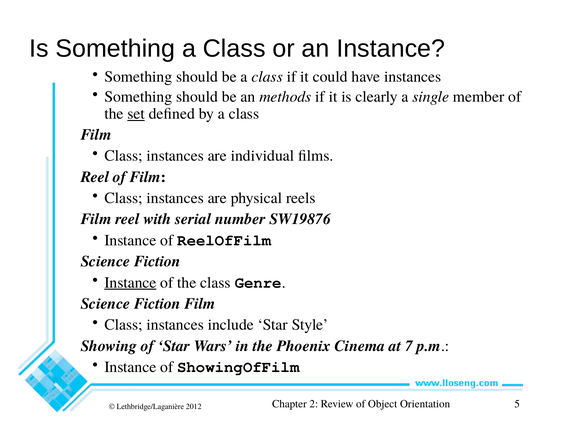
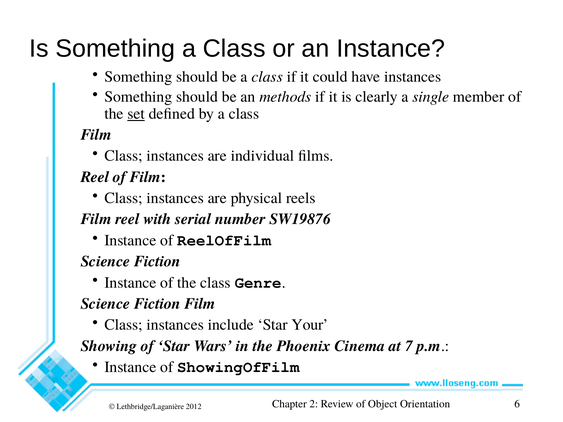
Instance underline: present -> none (130, 283)
Style: Style -> Your (310, 325)
5: 5 -> 6 (517, 404)
